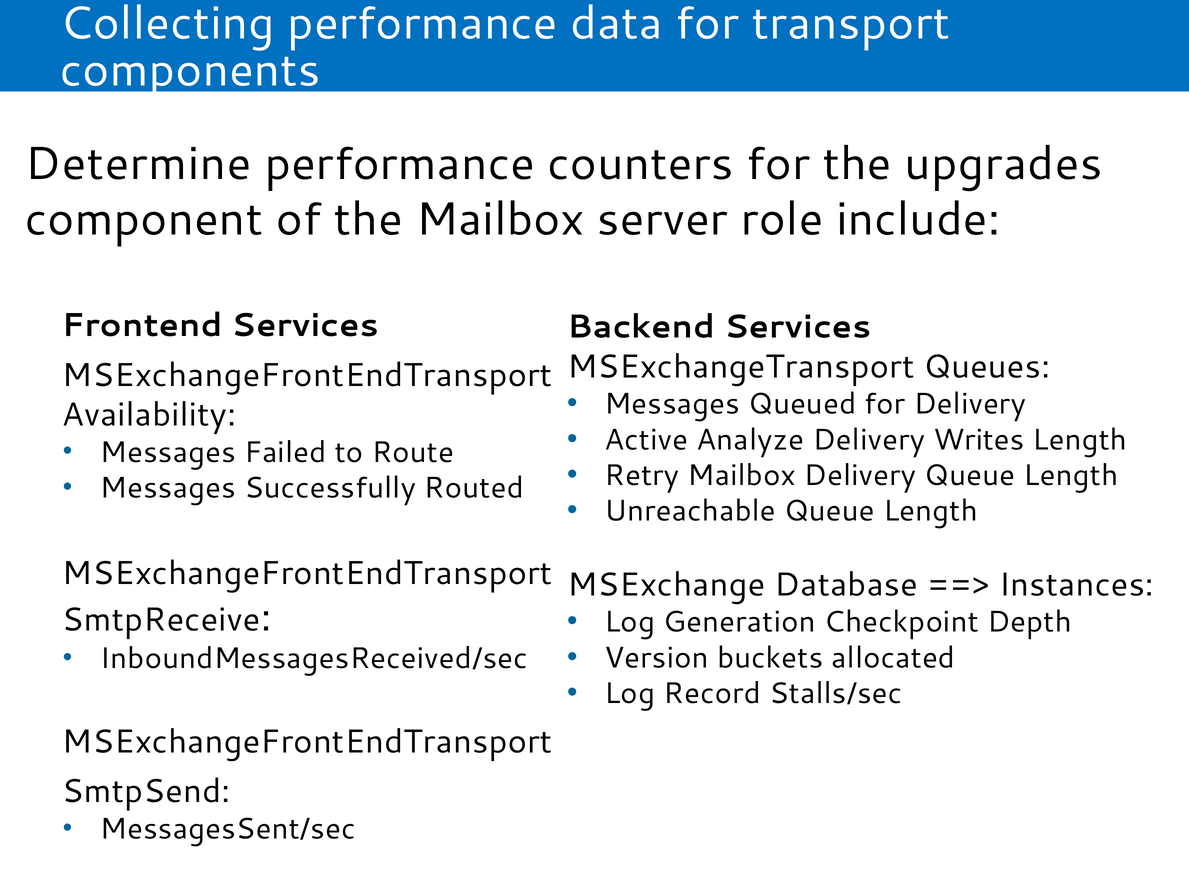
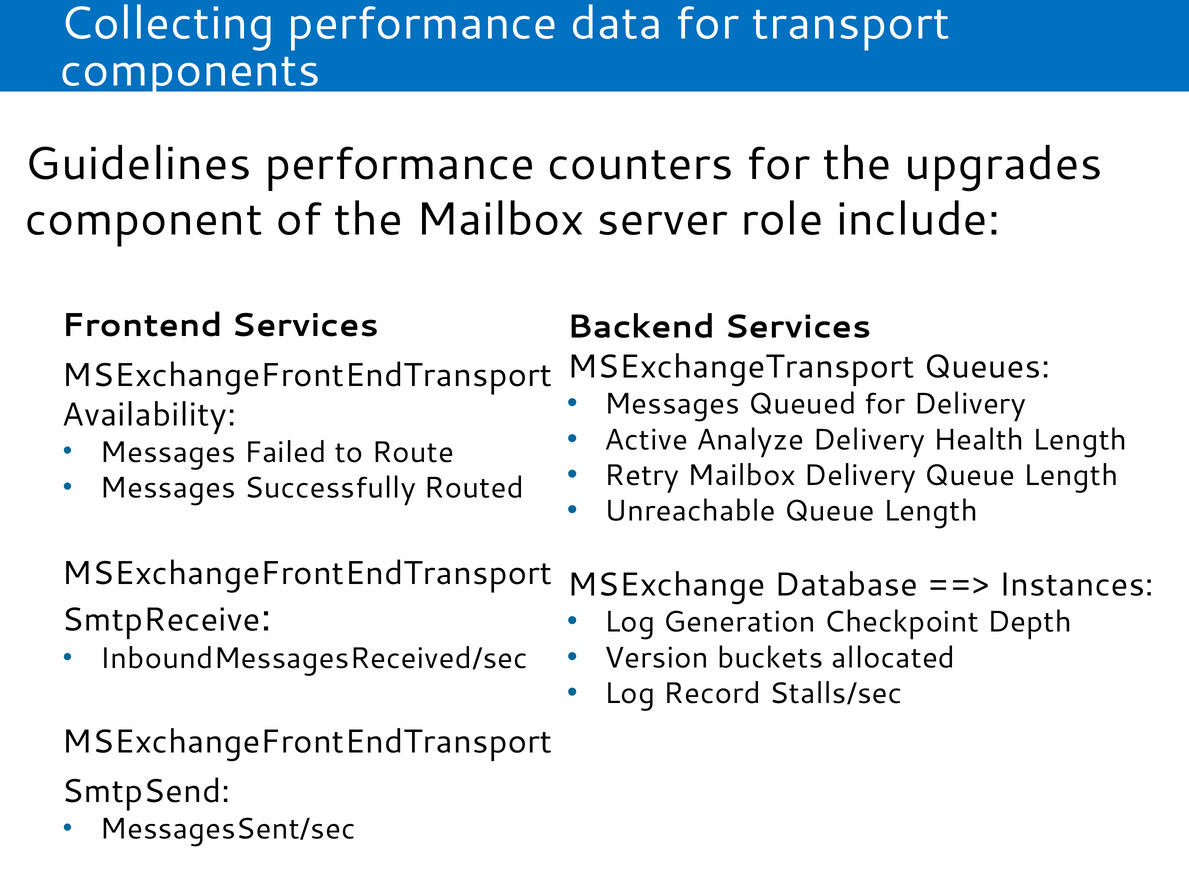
Determine: Determine -> Guidelines (138, 164)
Writes: Writes -> Health (979, 440)
